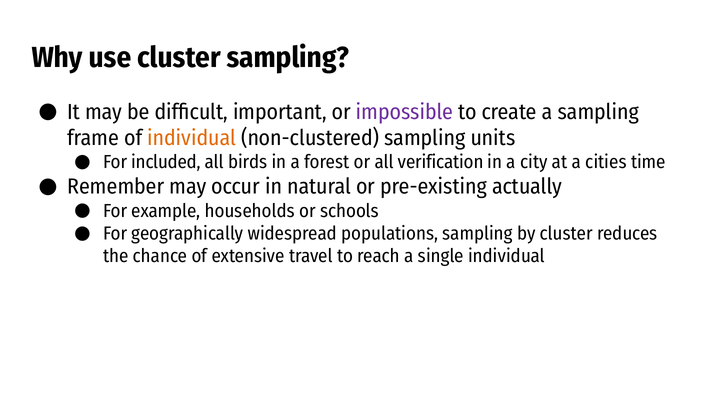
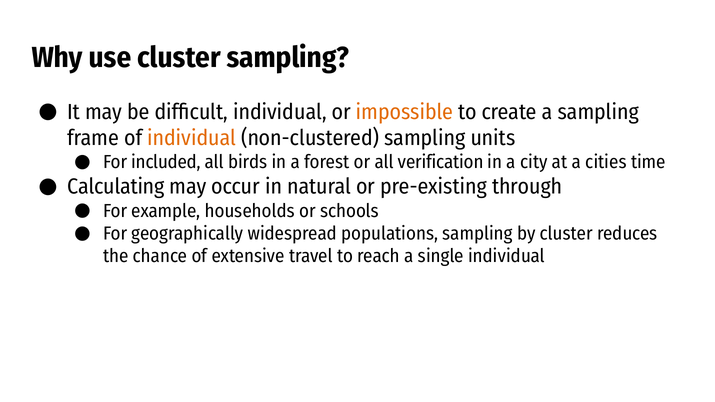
difficult important: important -> individual (280, 112)
impossible colour: purple -> orange (405, 112)
Remember: Remember -> Calculating (116, 187)
actually: actually -> through (527, 187)
